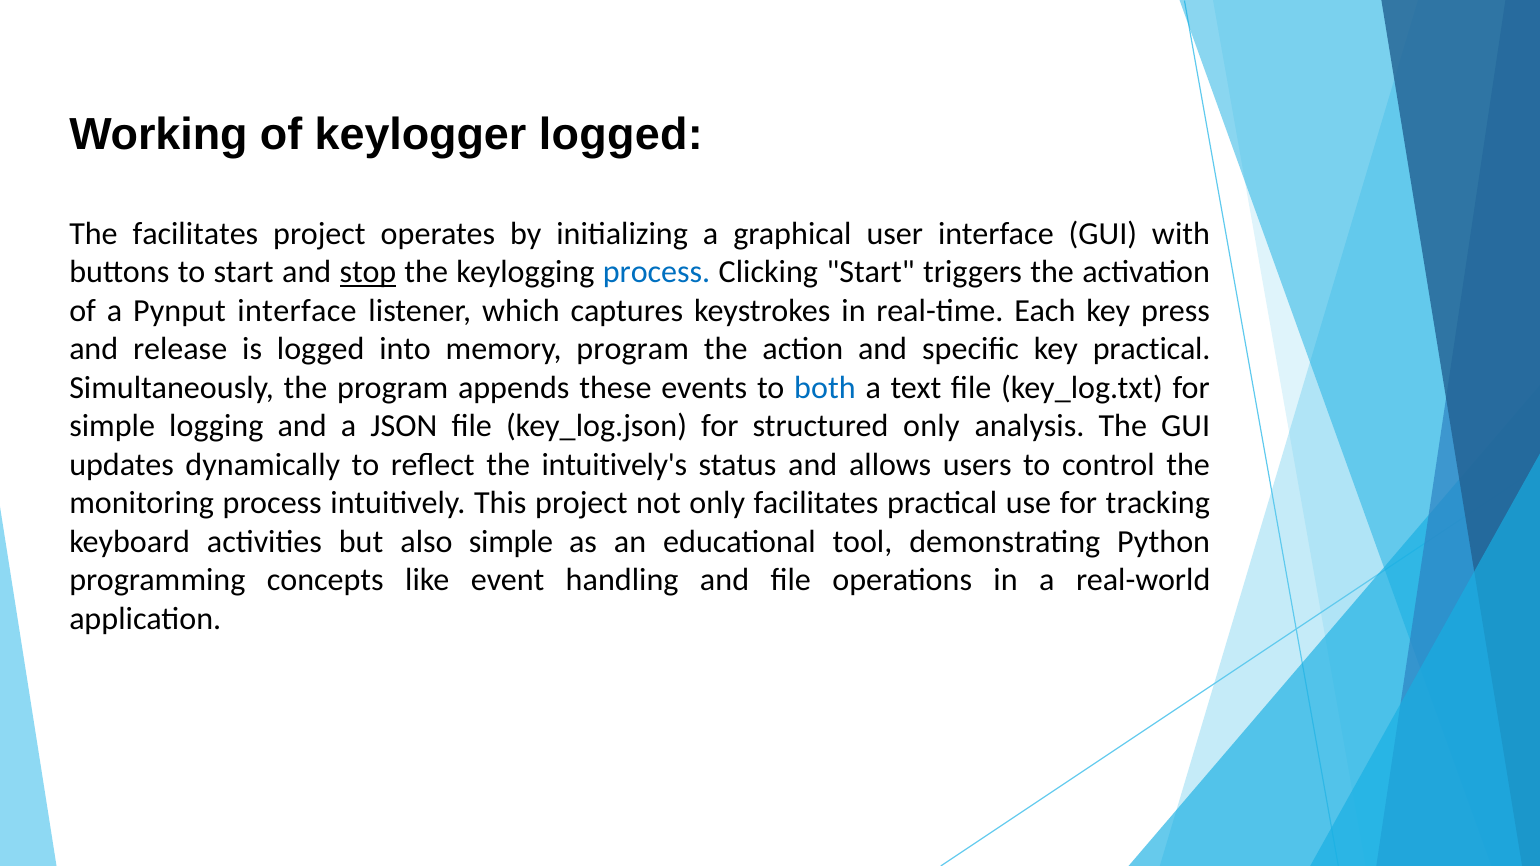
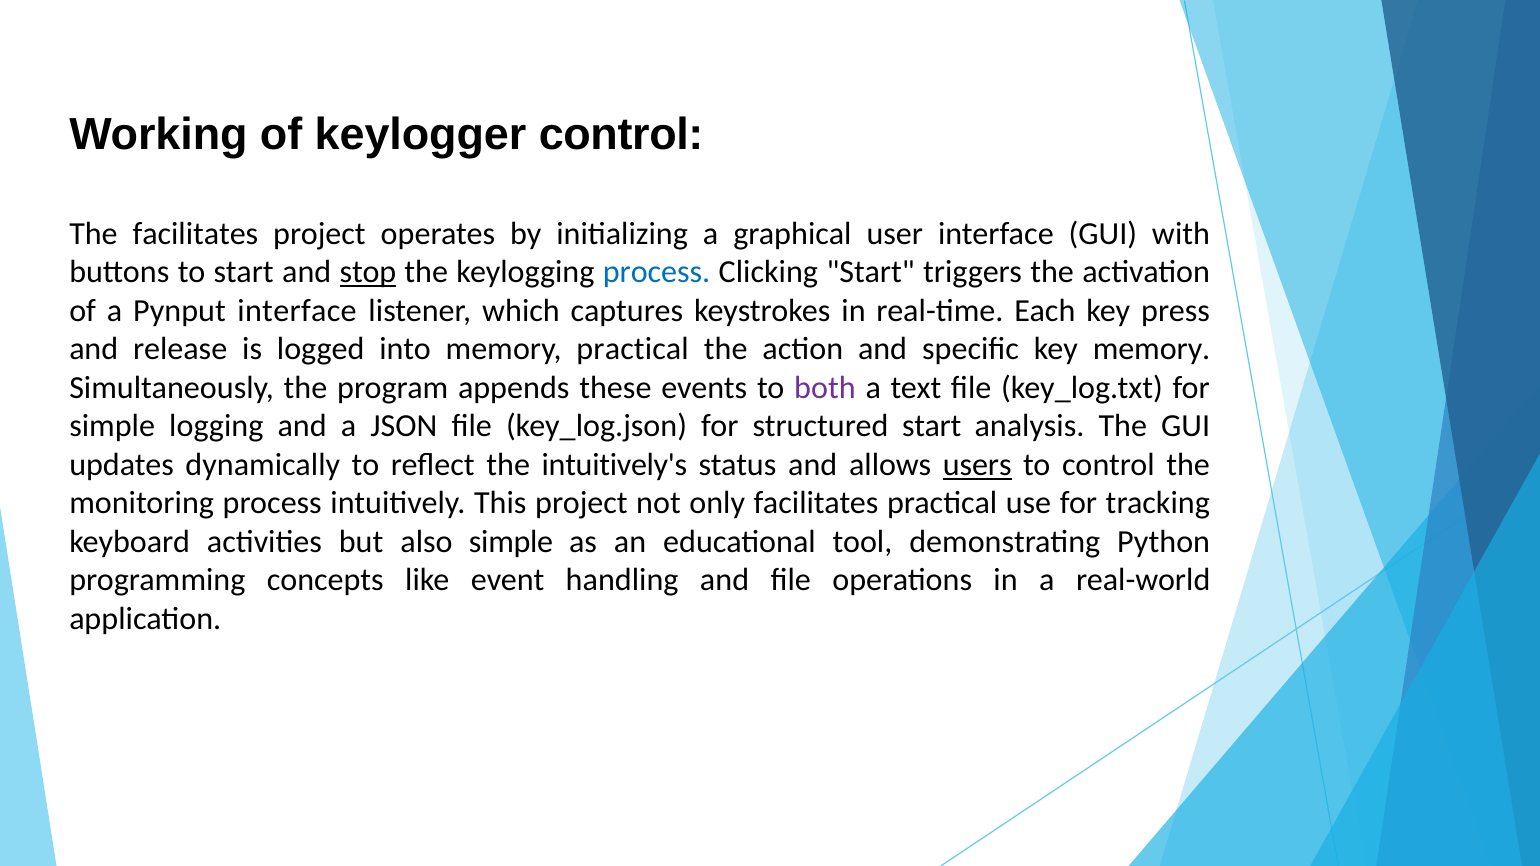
keylogger logged: logged -> control (621, 135)
memory program: program -> practical (633, 349)
key practical: practical -> memory (1152, 349)
both colour: blue -> purple (825, 388)
structured only: only -> start (932, 426)
users underline: none -> present (977, 465)
